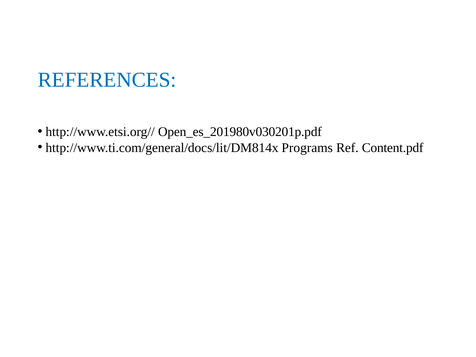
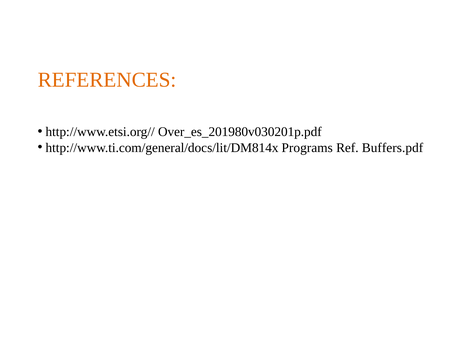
REFERENCES colour: blue -> orange (107, 80)
Open_es_201980v030201p.pdf: Open_es_201980v030201p.pdf -> Over_es_201980v030201p.pdf (240, 132)
Content.pdf: Content.pdf -> Buffers.pdf (393, 148)
